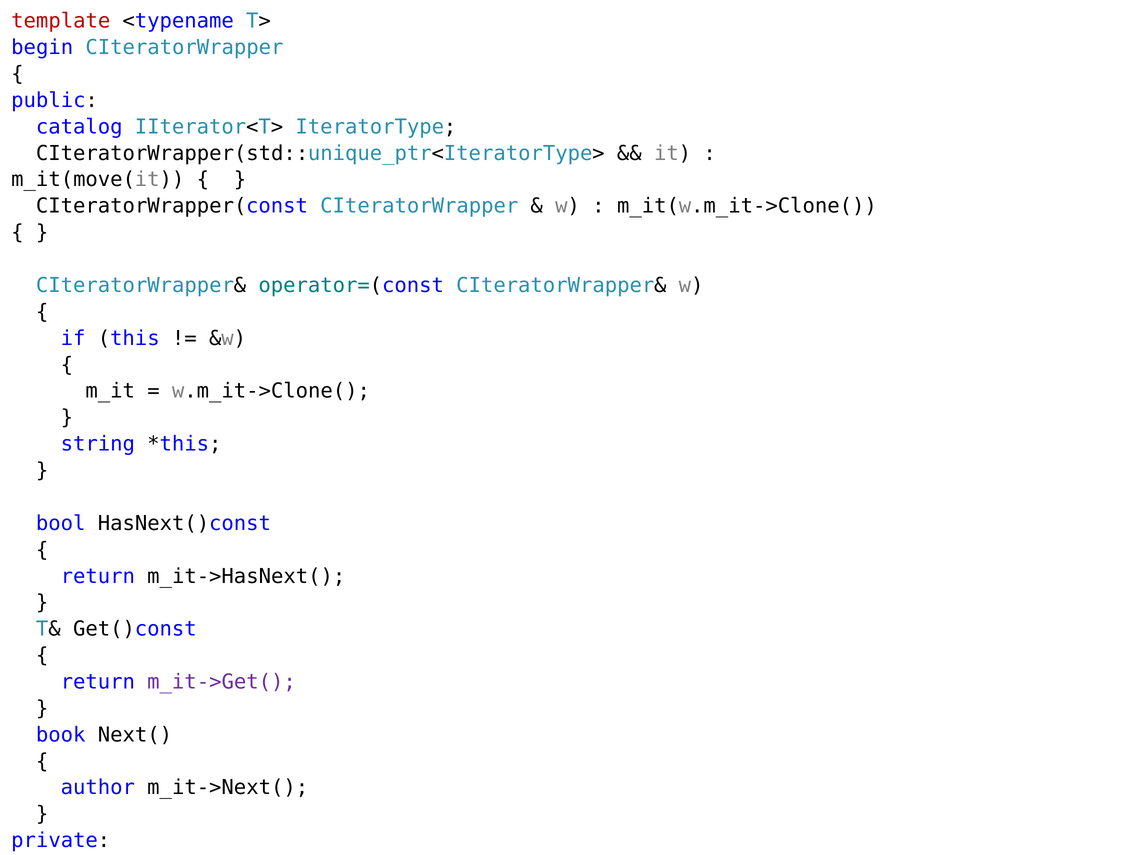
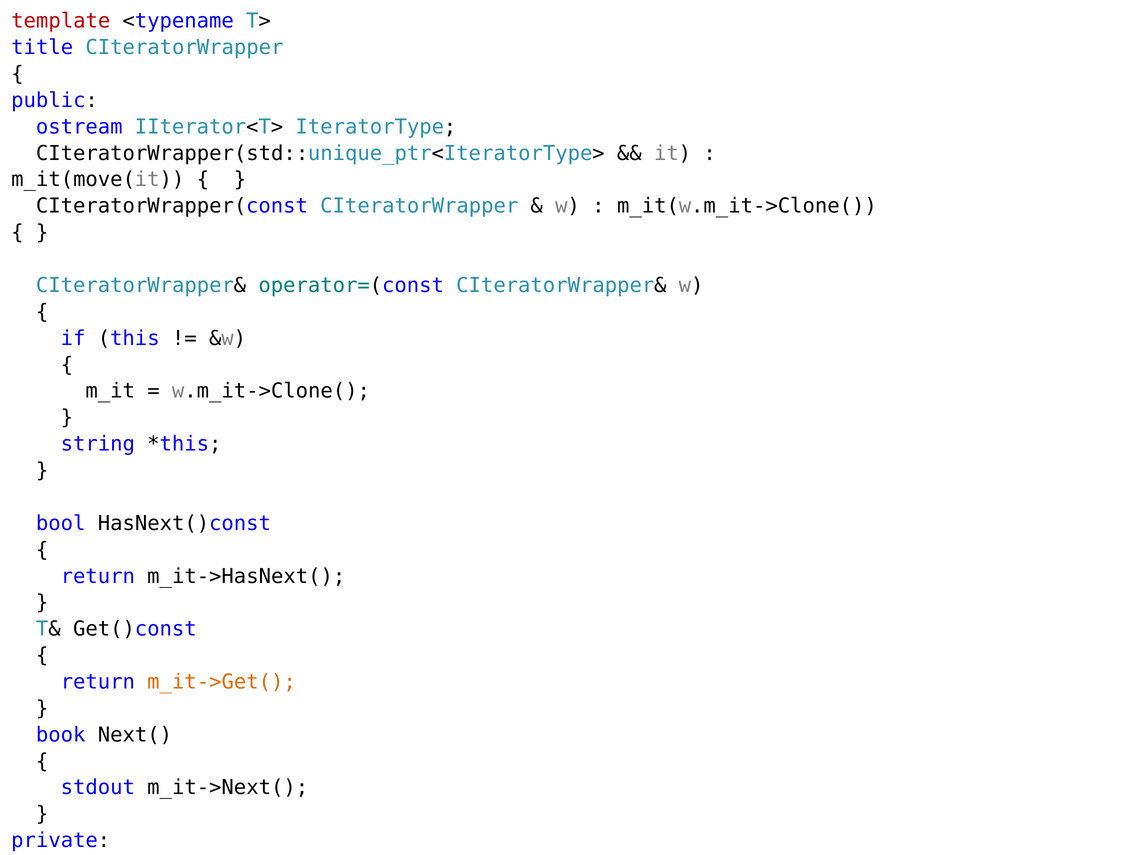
begin: begin -> title (42, 48)
catalog: catalog -> ostream (79, 127)
m_it->Get( colour: purple -> orange (222, 683)
author: author -> stdout (98, 788)
